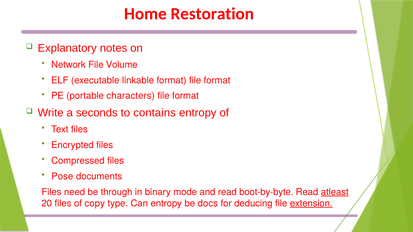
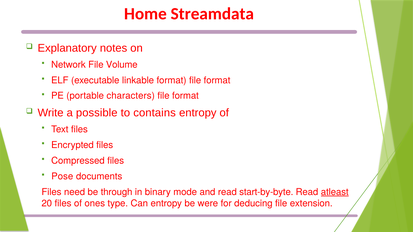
Restoration: Restoration -> Streamdata (212, 14)
seconds: seconds -> possible (97, 113)
boot-by-byte: boot-by-byte -> start-by-byte (266, 192)
copy: copy -> ones (95, 204)
docs: docs -> were (208, 204)
extension underline: present -> none (311, 204)
